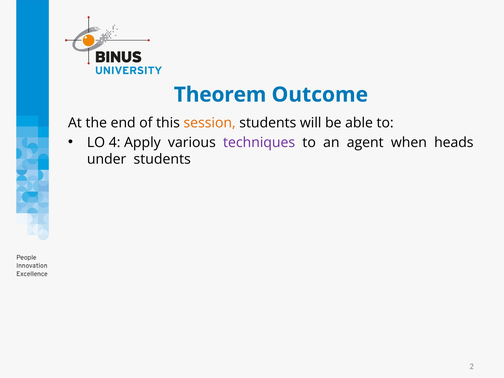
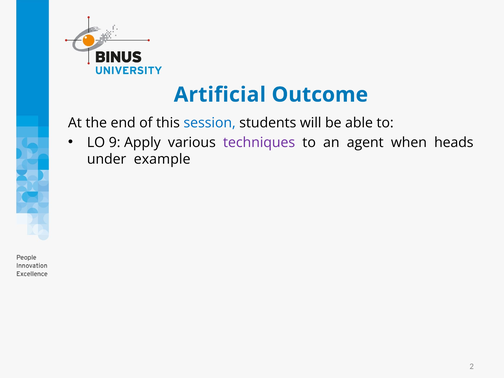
Theorem: Theorem -> Artificial (220, 95)
session colour: orange -> blue (210, 123)
4: 4 -> 9 (115, 142)
under students: students -> example (162, 159)
